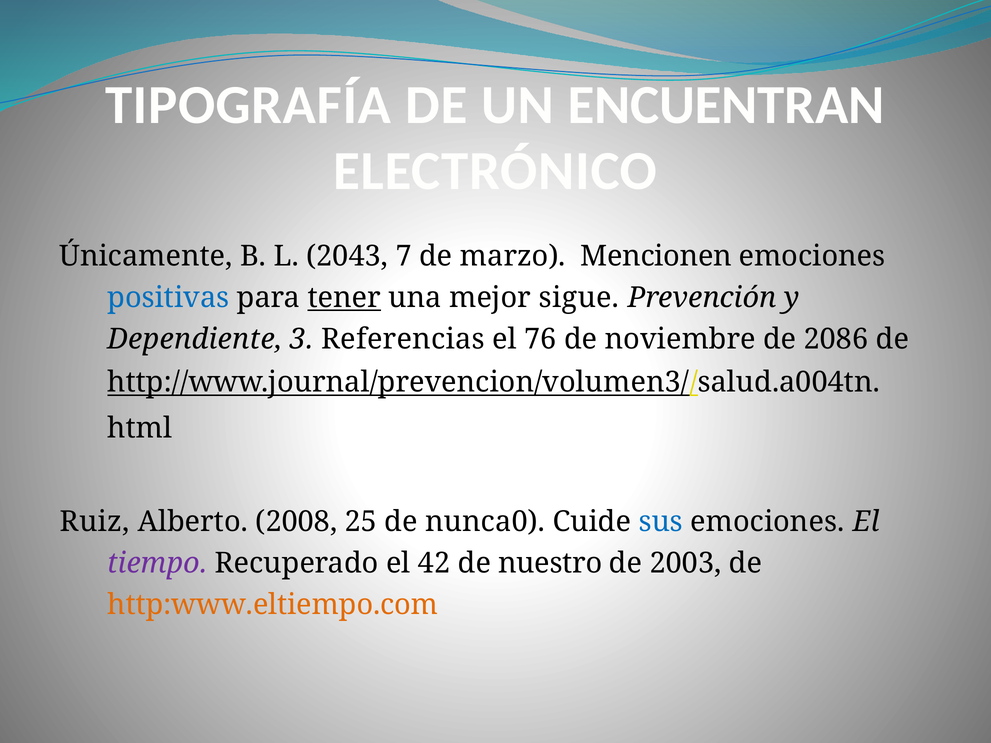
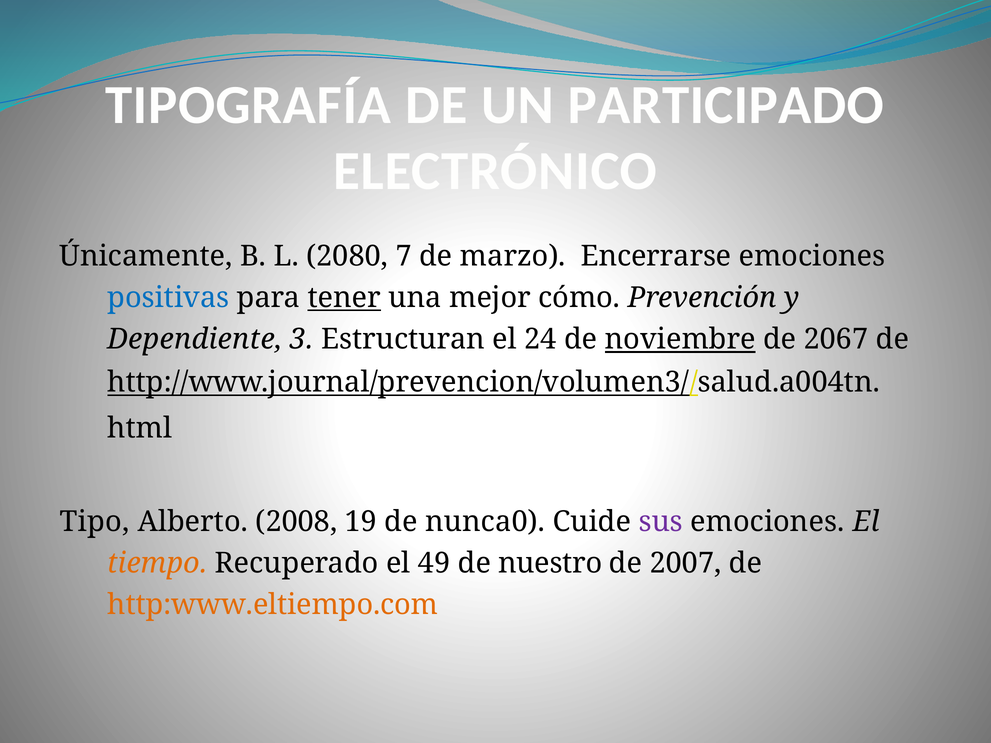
ENCUENTRAN: ENCUENTRAN -> PARTICIPADO (726, 105)
2043: 2043 -> 2080 (347, 256)
Mencionen: Mencionen -> Encerrarse (656, 256)
sigue: sigue -> cómo (579, 298)
Referencias: Referencias -> Estructuran (403, 340)
76: 76 -> 24 (540, 340)
noviembre underline: none -> present (680, 340)
2086: 2086 -> 2067 (836, 340)
Ruiz: Ruiz -> Tipo (95, 522)
25: 25 -> 19 (361, 522)
sus colour: blue -> purple (661, 522)
tiempo colour: purple -> orange (157, 564)
42: 42 -> 49 (434, 564)
2003: 2003 -> 2007 (686, 564)
